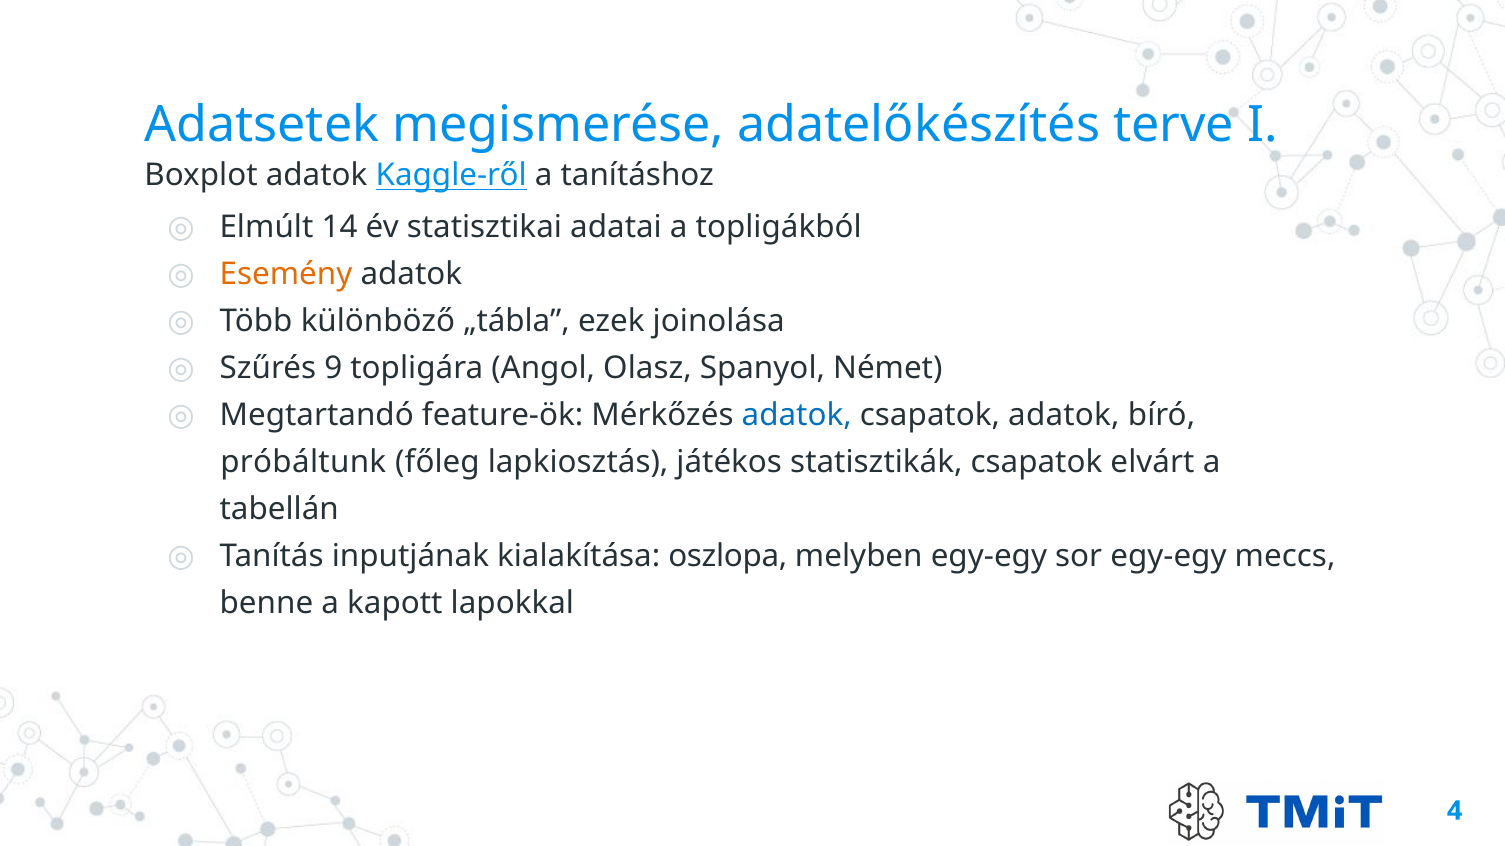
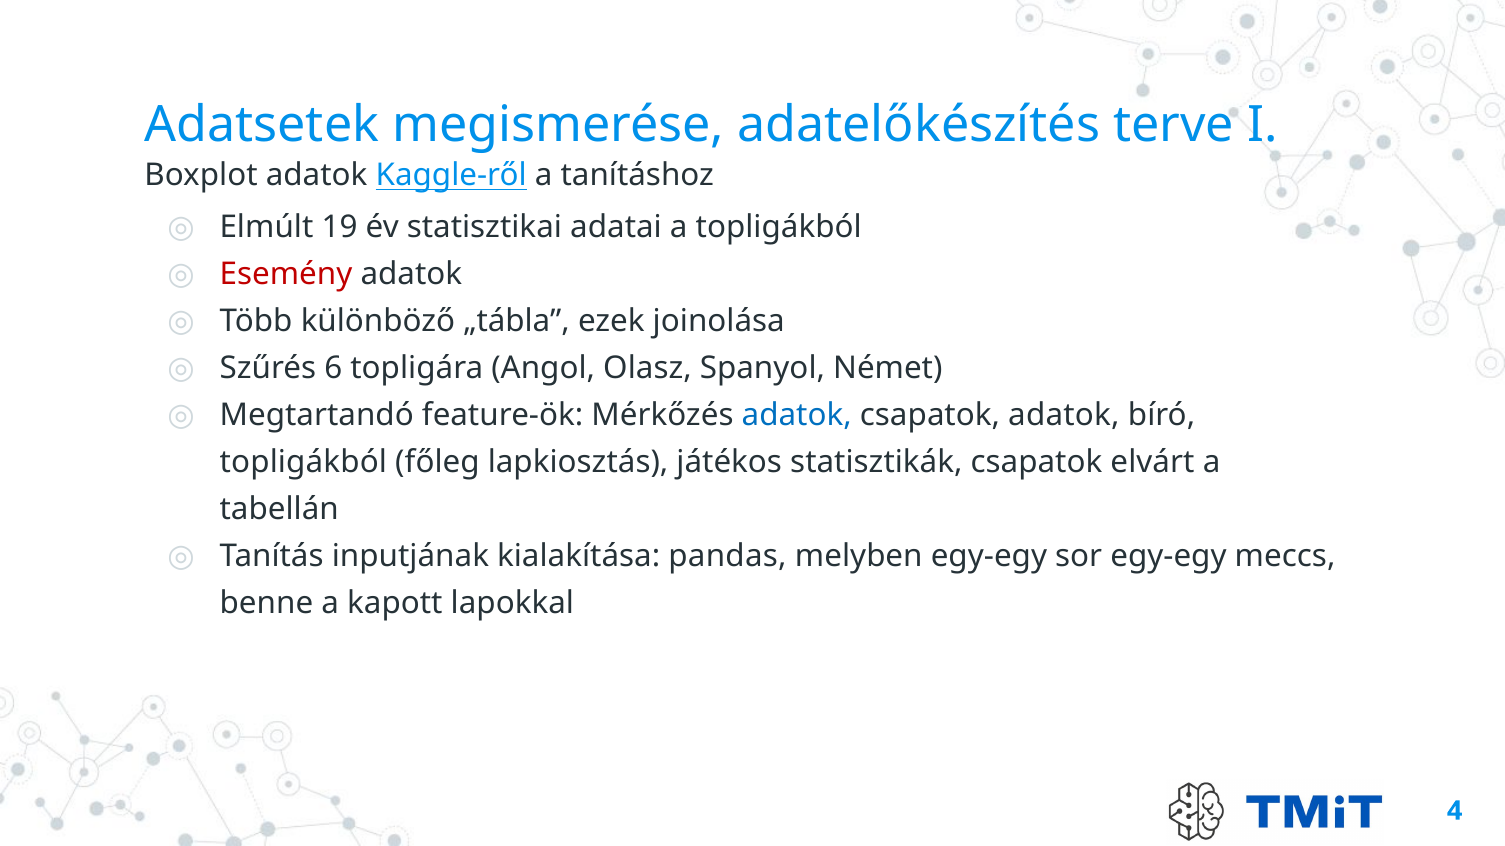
14: 14 -> 19 (340, 227)
Esemény colour: orange -> red (286, 274)
9: 9 -> 6 (333, 369)
próbáltunk: próbáltunk -> topligákból (303, 463)
oszlopa: oszlopa -> pandas (728, 557)
